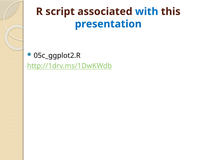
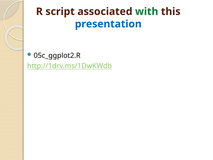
with colour: blue -> green (147, 12)
